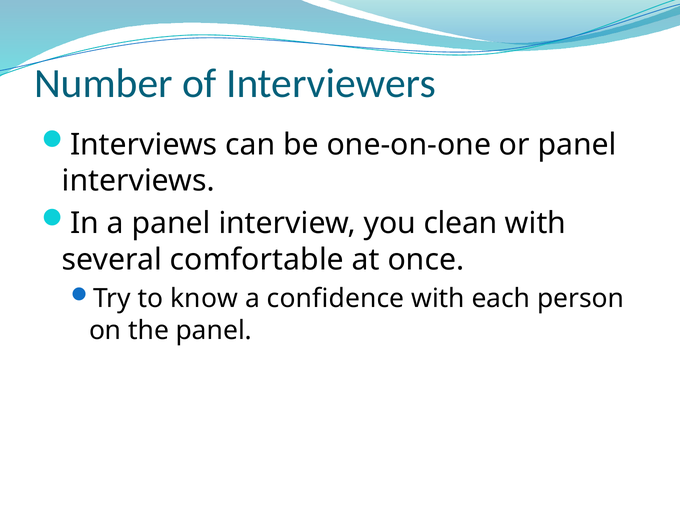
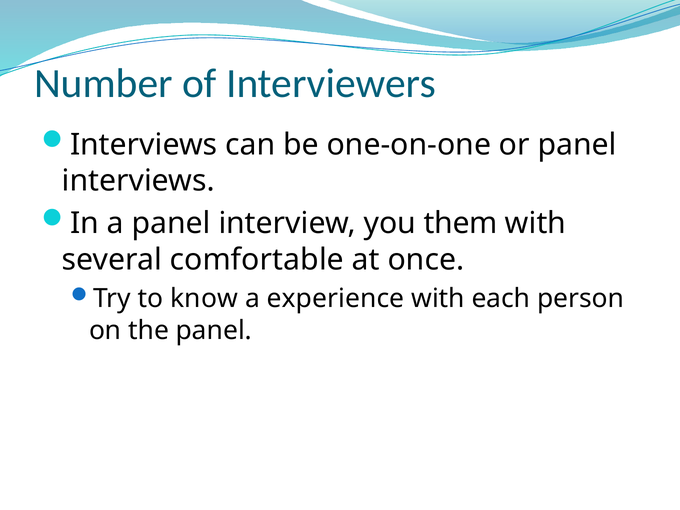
clean: clean -> them (461, 223)
confidence: confidence -> experience (336, 299)
